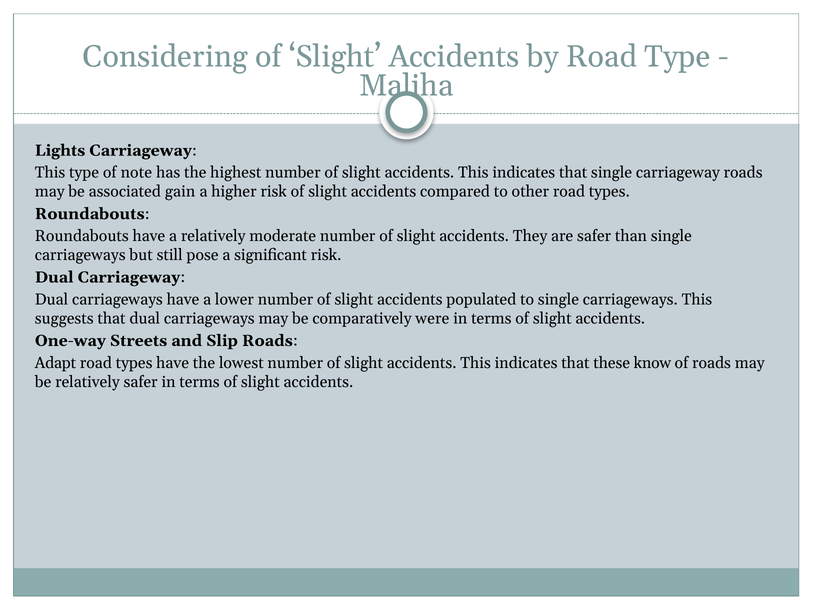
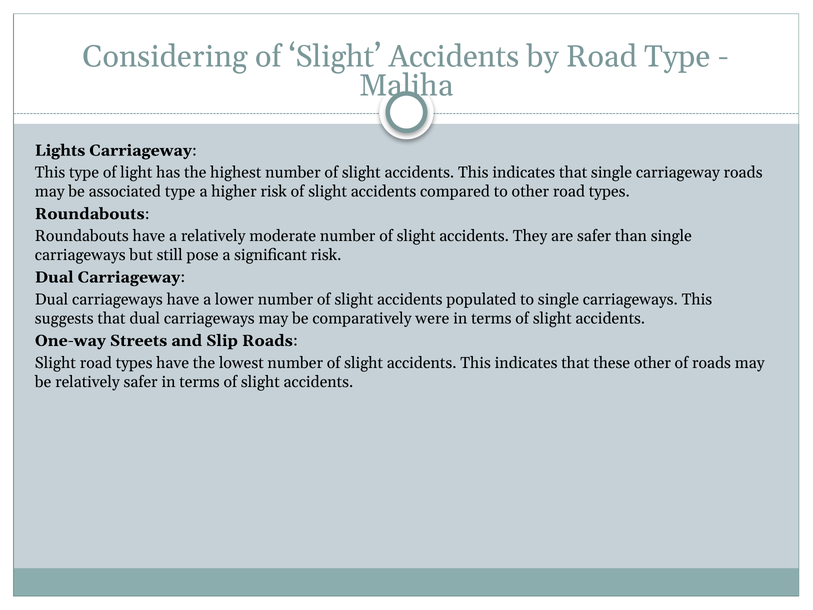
note: note -> light (136, 173)
associated gain: gain -> type (180, 192)
Adapt: Adapt -> Slight (55, 363)
these know: know -> other (652, 363)
